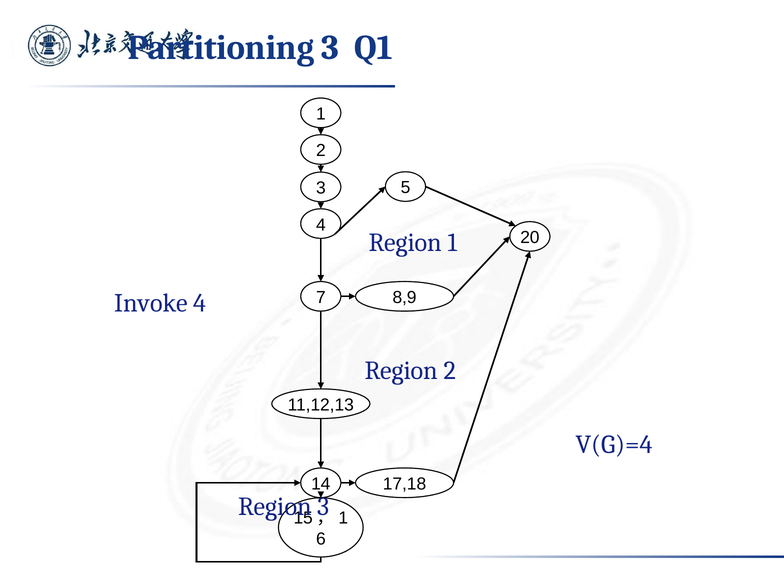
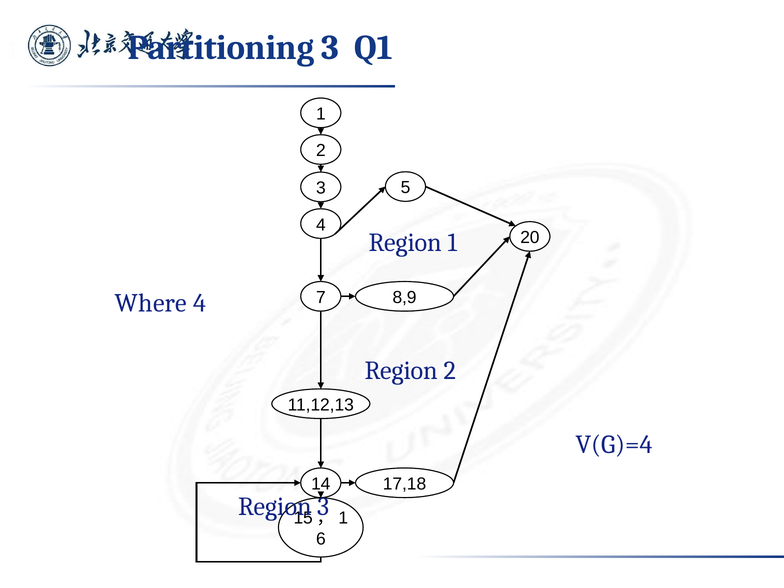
Invoke: Invoke -> Where (151, 303)
